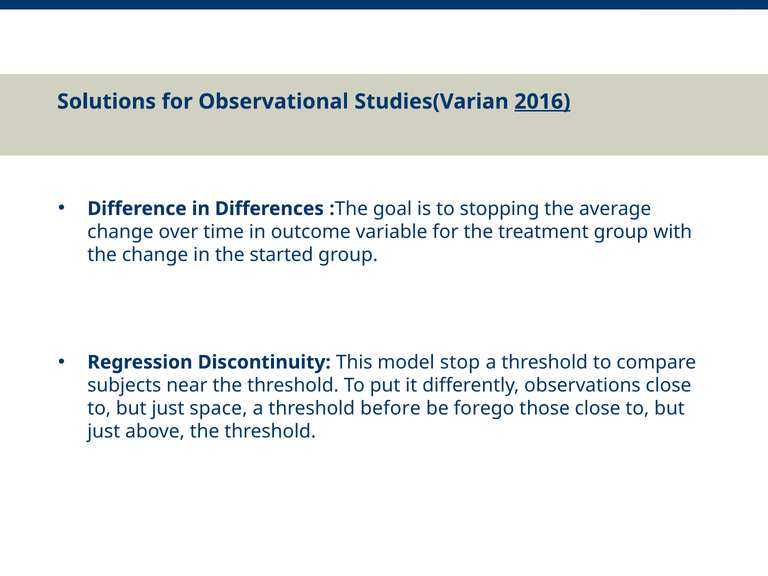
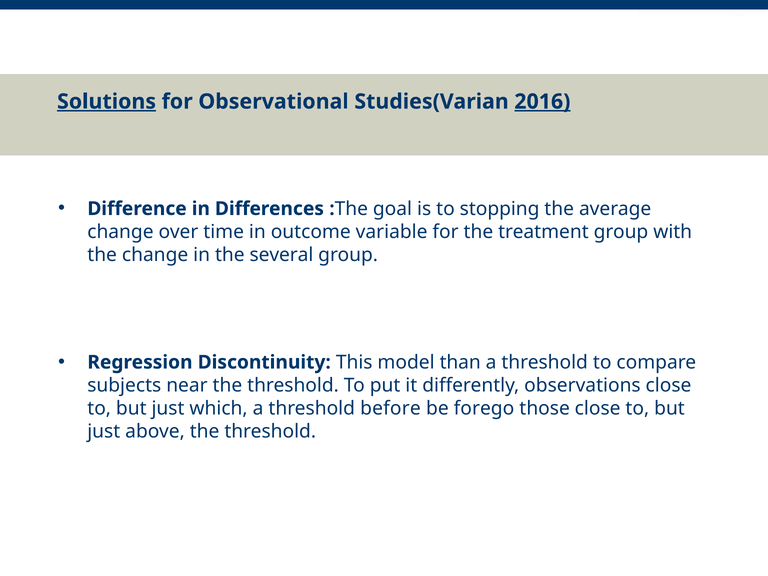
Solutions underline: none -> present (107, 102)
started: started -> several (281, 255)
stop: stop -> than (460, 362)
space: space -> which (219, 408)
